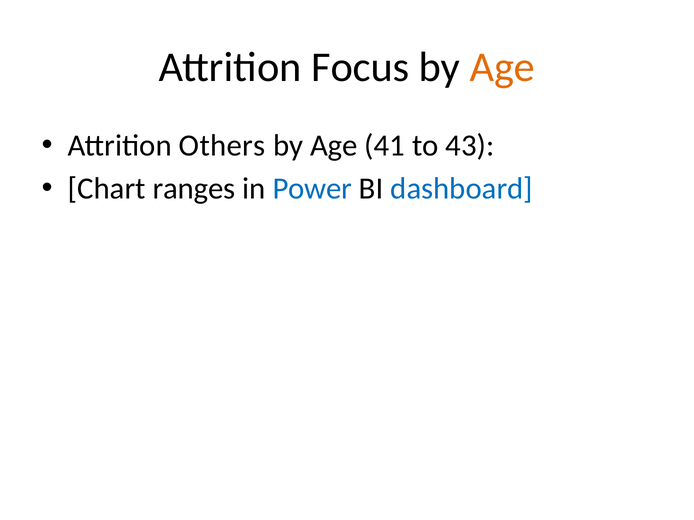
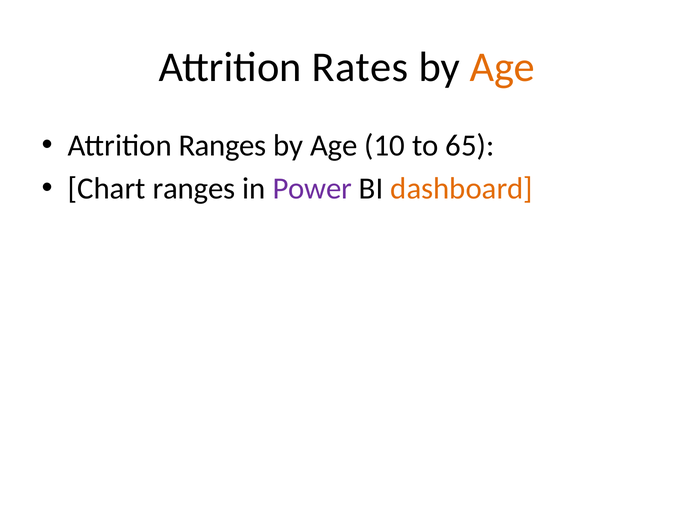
Focus: Focus -> Rates (360, 67)
Attrition Others: Others -> Ranges (223, 146)
41: 41 -> 10 (385, 146)
43: 43 -> 65 (470, 146)
Power colour: blue -> purple (312, 189)
dashboard colour: blue -> orange (462, 189)
